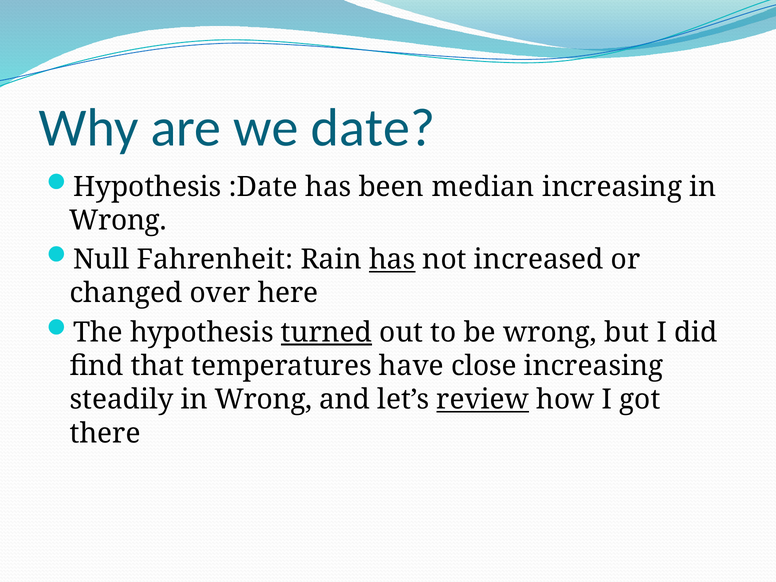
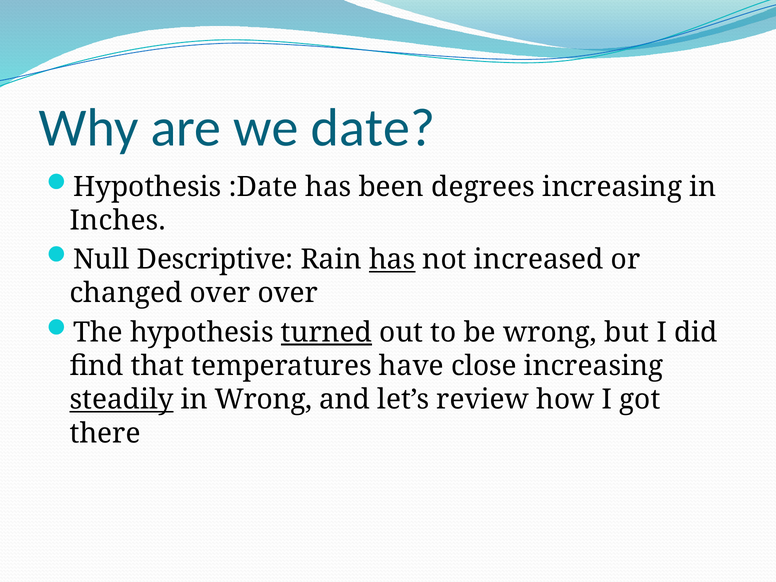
median: median -> degrees (483, 187)
Wrong: Wrong -> Inches (118, 220)
Fahrenheit: Fahrenheit -> Descriptive (215, 260)
over here: here -> over (288, 293)
steadily underline: none -> present (122, 400)
review underline: present -> none (483, 400)
